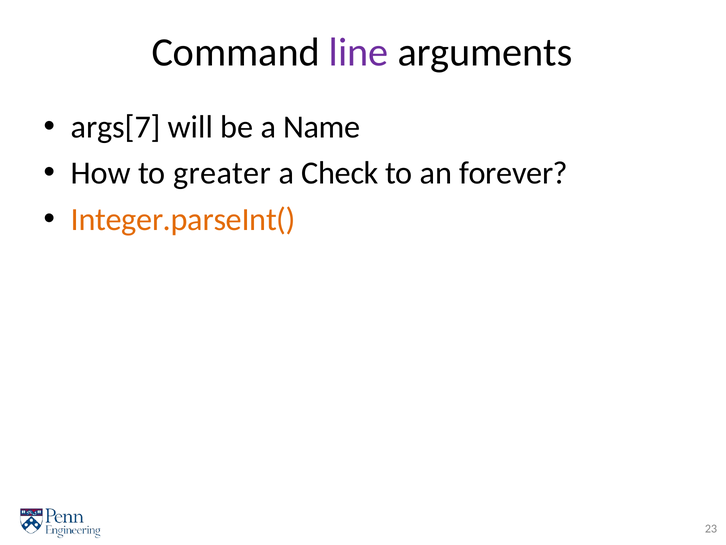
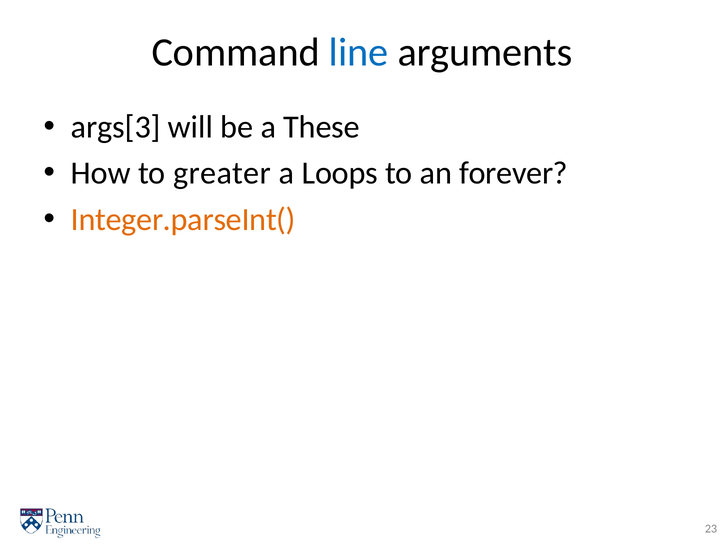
line colour: purple -> blue (359, 52)
args[7: args[7 -> args[3 (116, 127)
Name: Name -> These (322, 127)
Check: Check -> Loops (340, 173)
